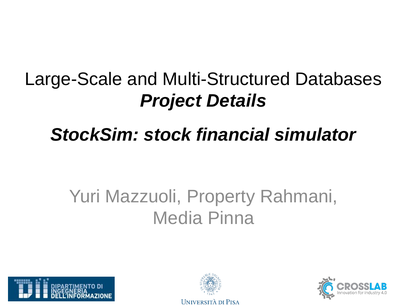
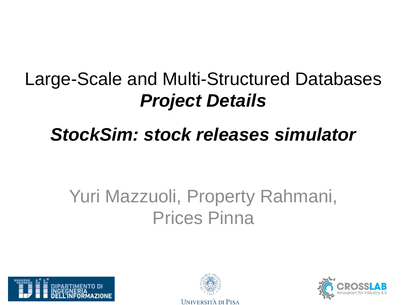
financial: financial -> releases (233, 135)
Media: Media -> Prices (178, 218)
